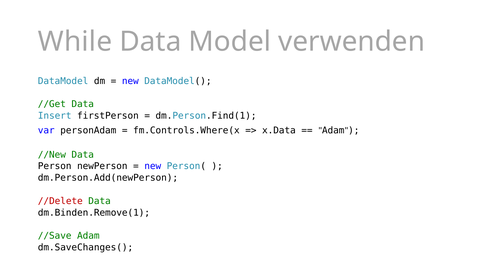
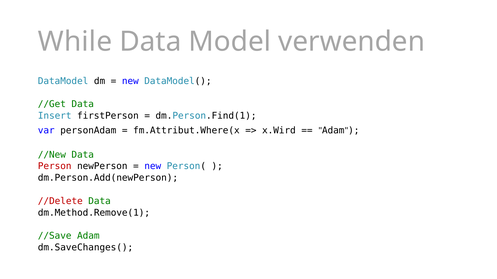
fm.Controls.Where(x: fm.Controls.Where(x -> fm.Attribut.Where(x (186, 131)
x.Data: x.Data -> x.Wird (279, 131)
Person colour: black -> red (55, 167)
dm.Binden.Remove(1: dm.Binden.Remove(1 -> dm.Method.Remove(1 (94, 213)
